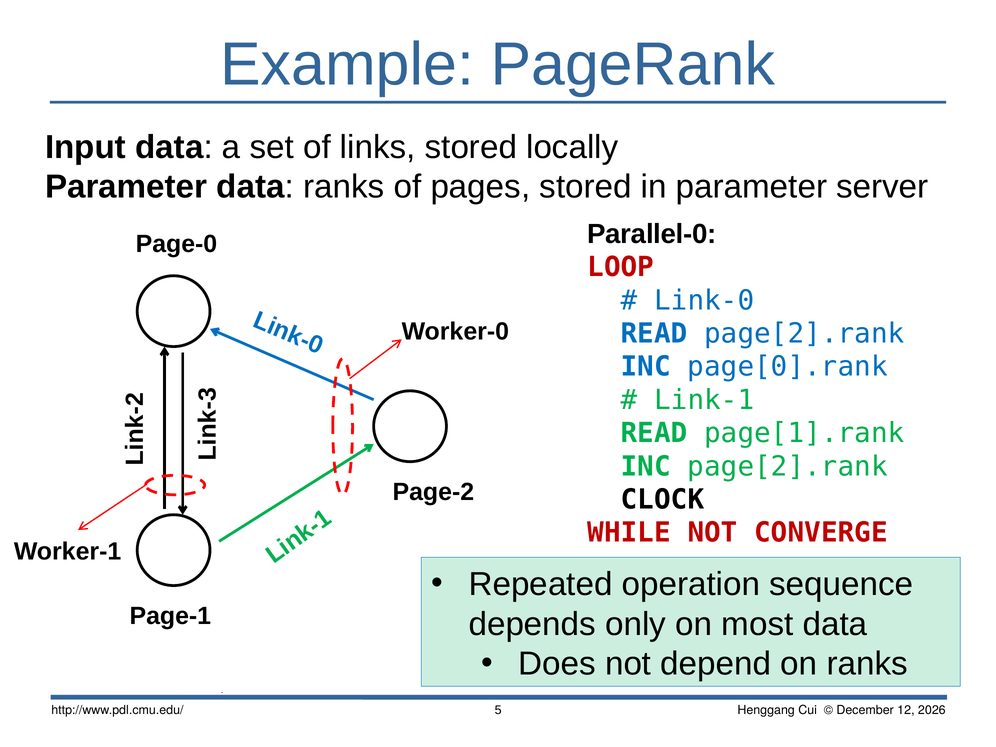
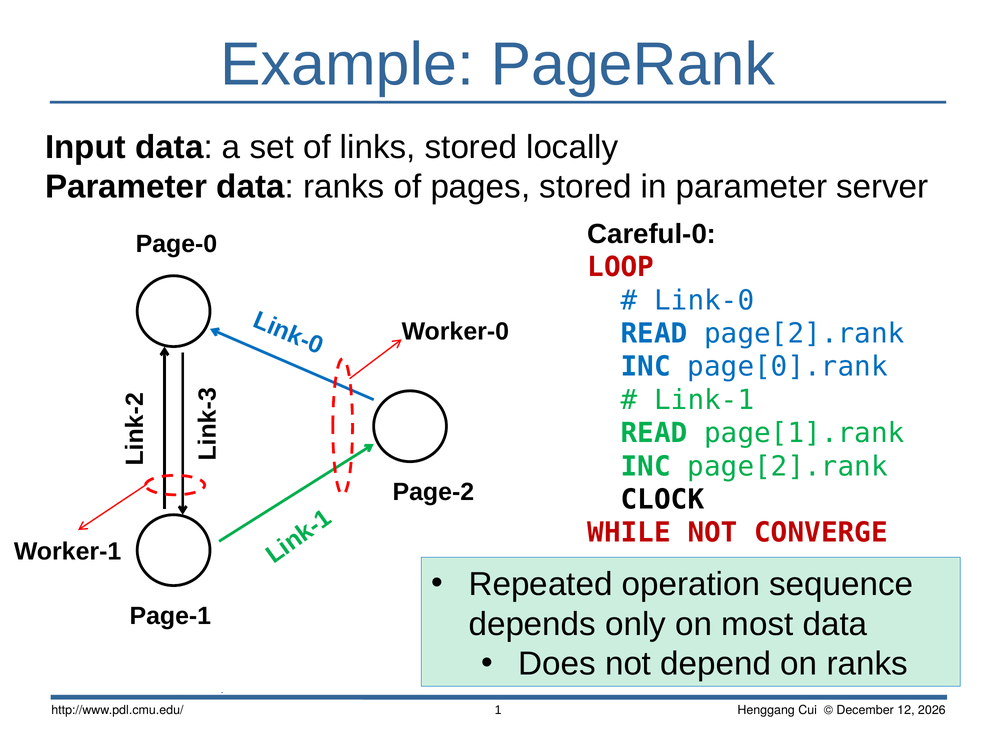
Parallel-0: Parallel-0 -> Careful-0 (652, 234)
http://www.pdl.cmu.edu/ 5: 5 -> 1 (498, 710)
